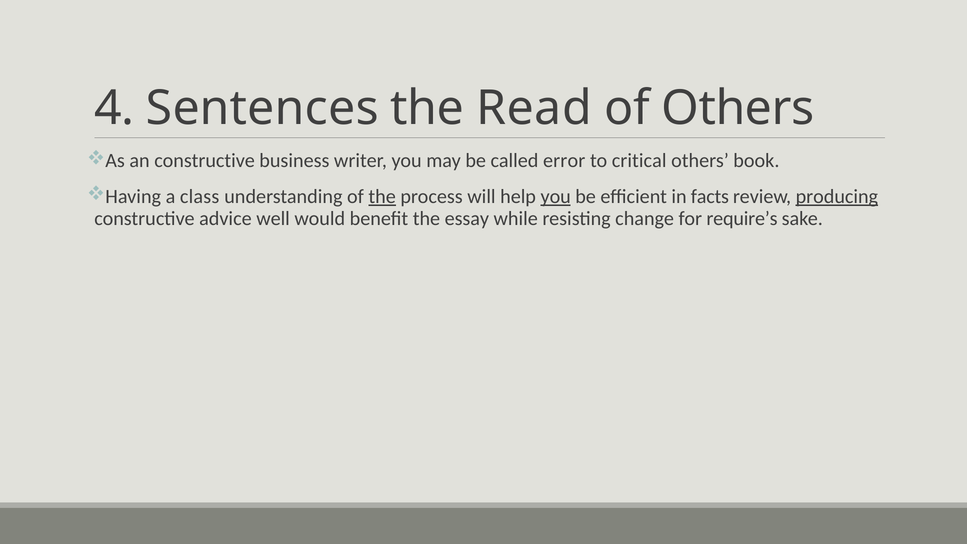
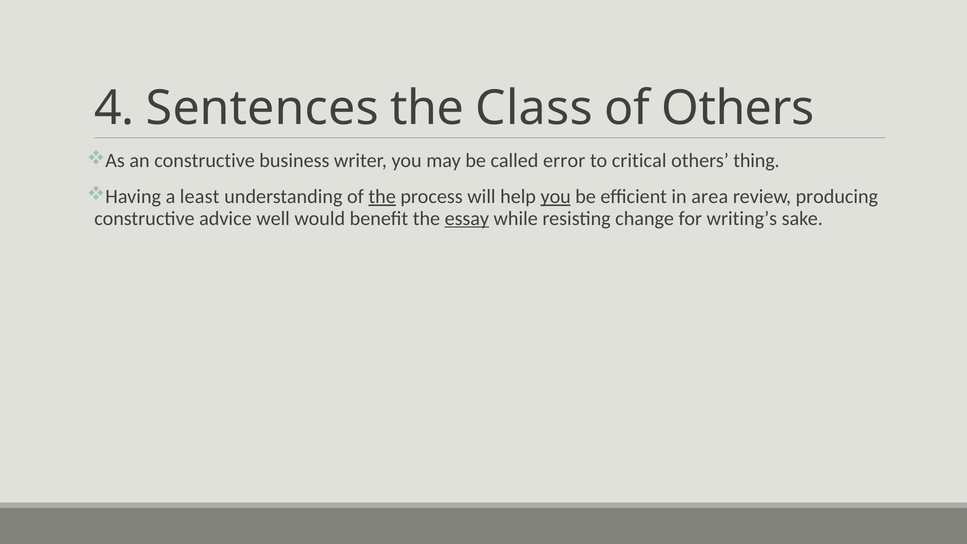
Read: Read -> Class (534, 108)
book: book -> thing (757, 161)
class: class -> least (200, 197)
facts: facts -> area (710, 197)
producing underline: present -> none (837, 197)
essay underline: none -> present (467, 218)
require’s: require’s -> writing’s (742, 218)
